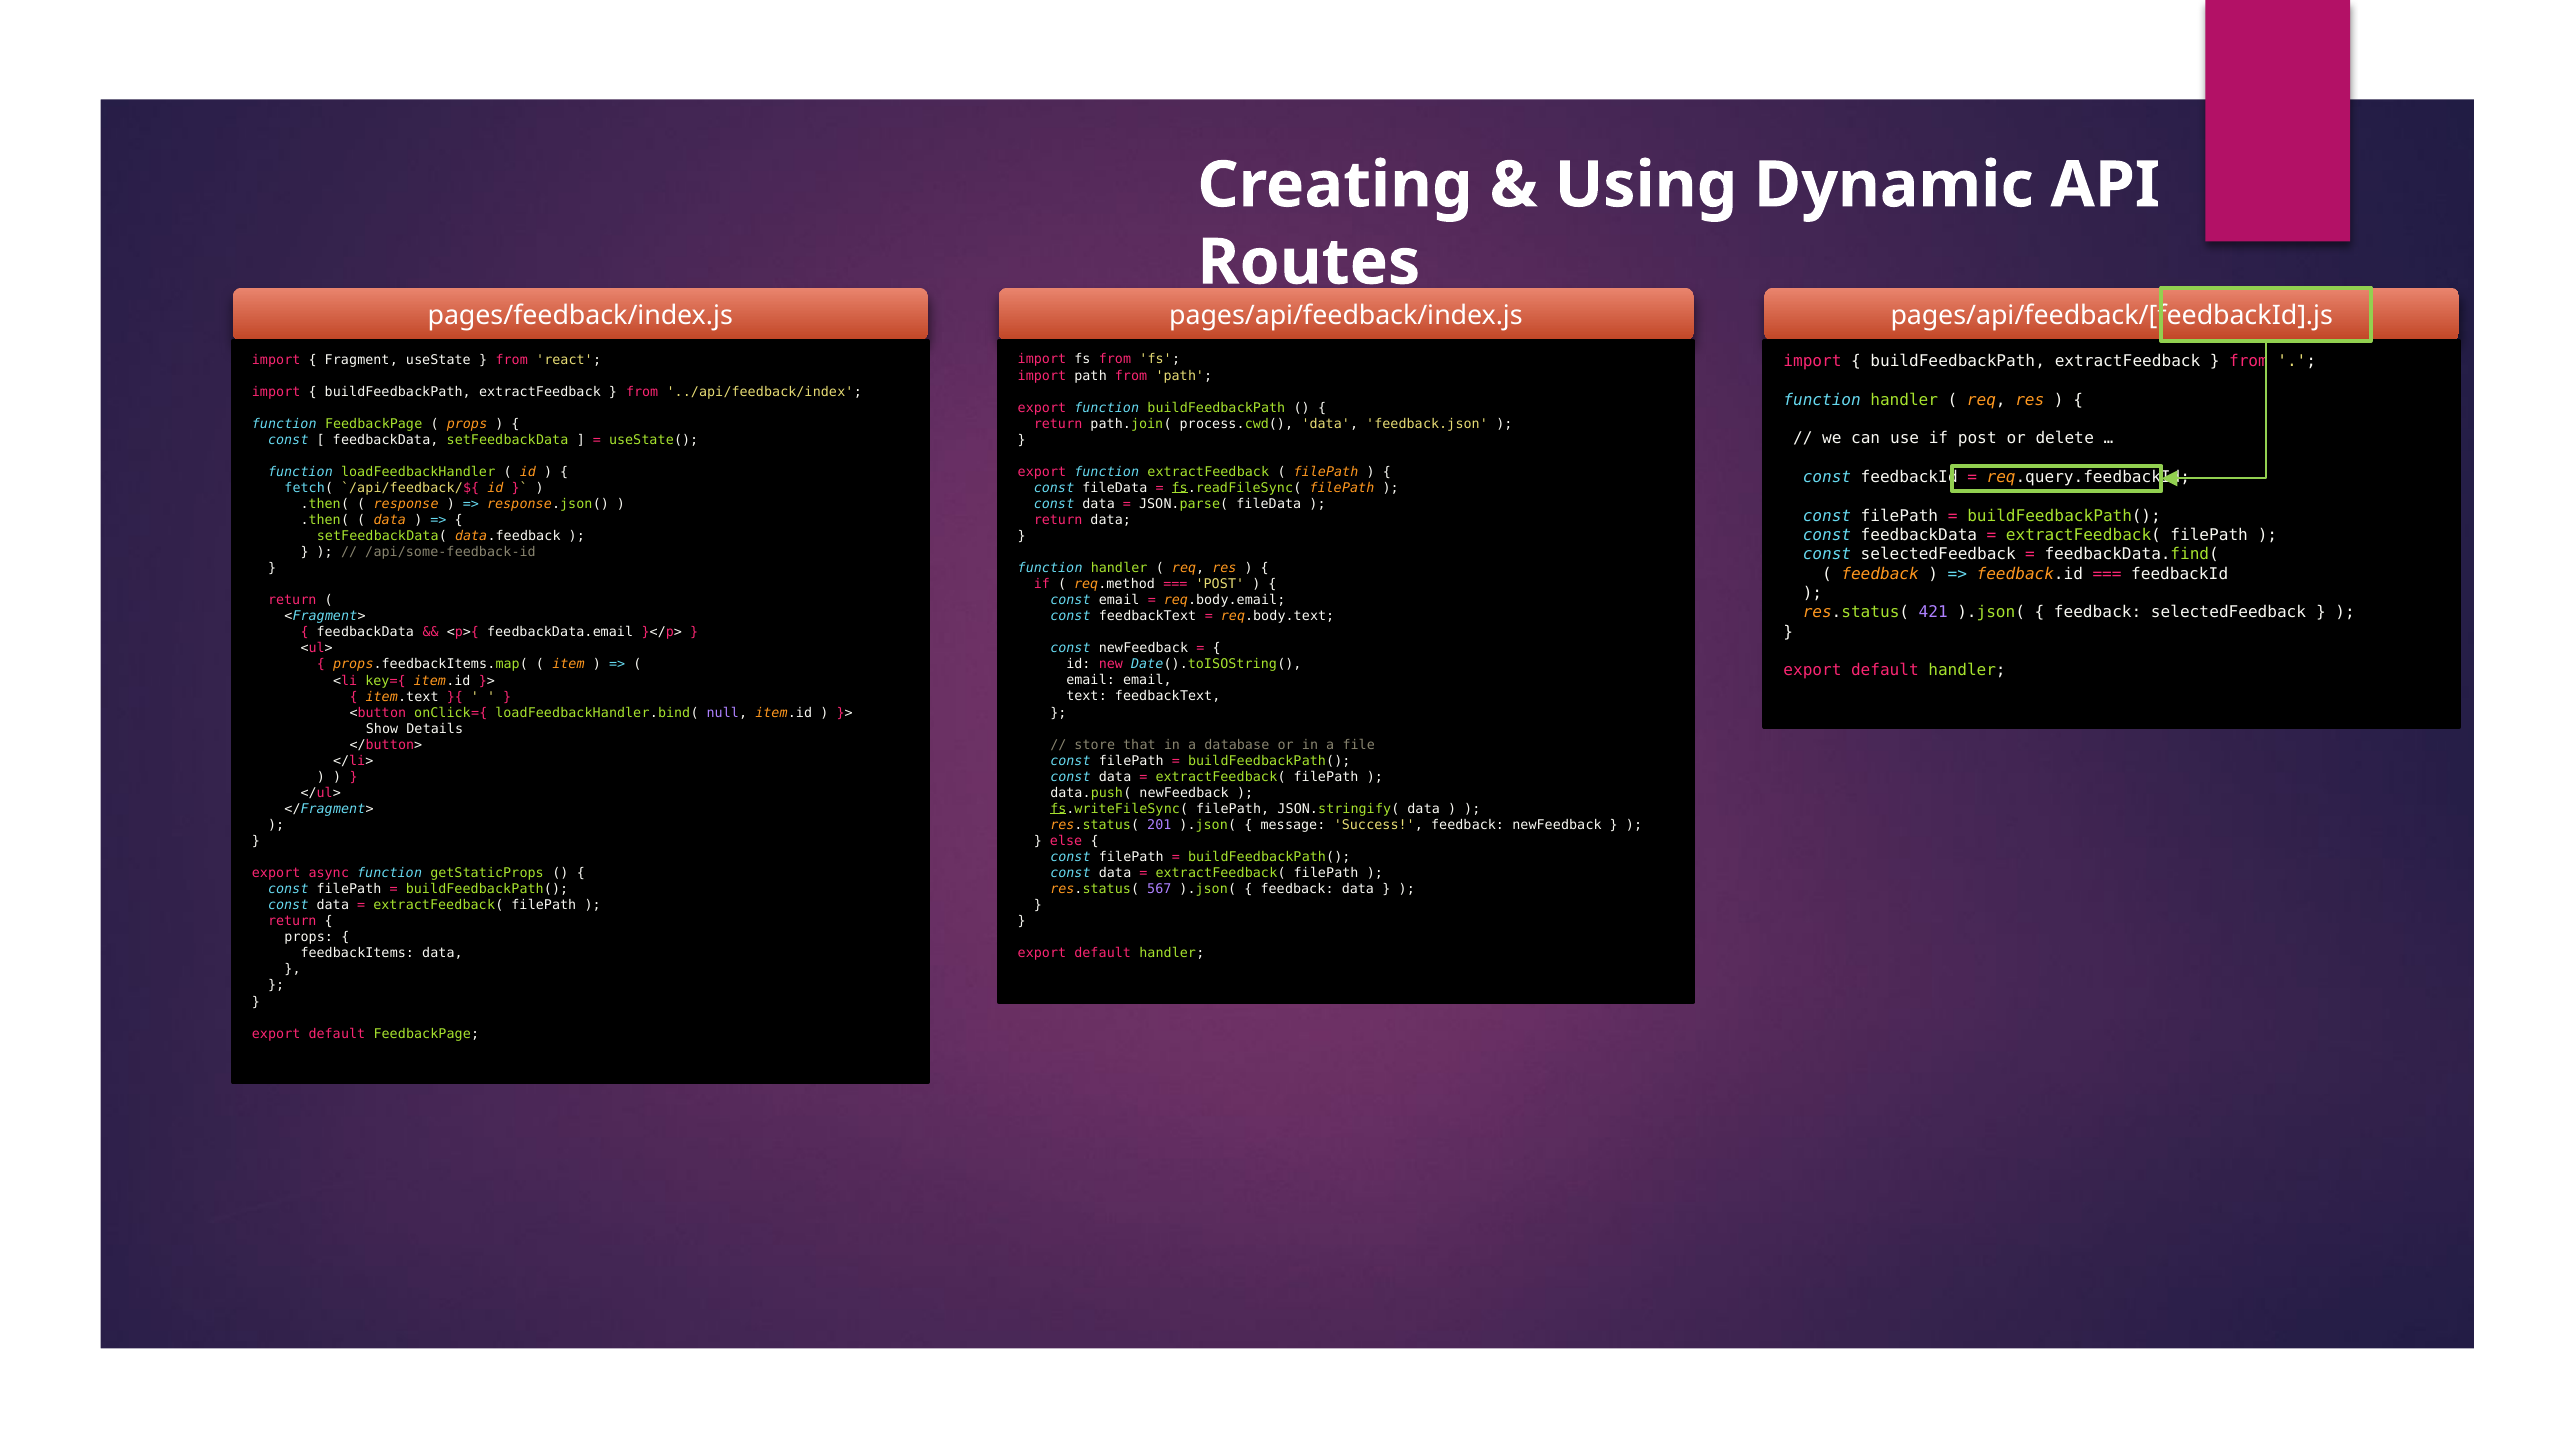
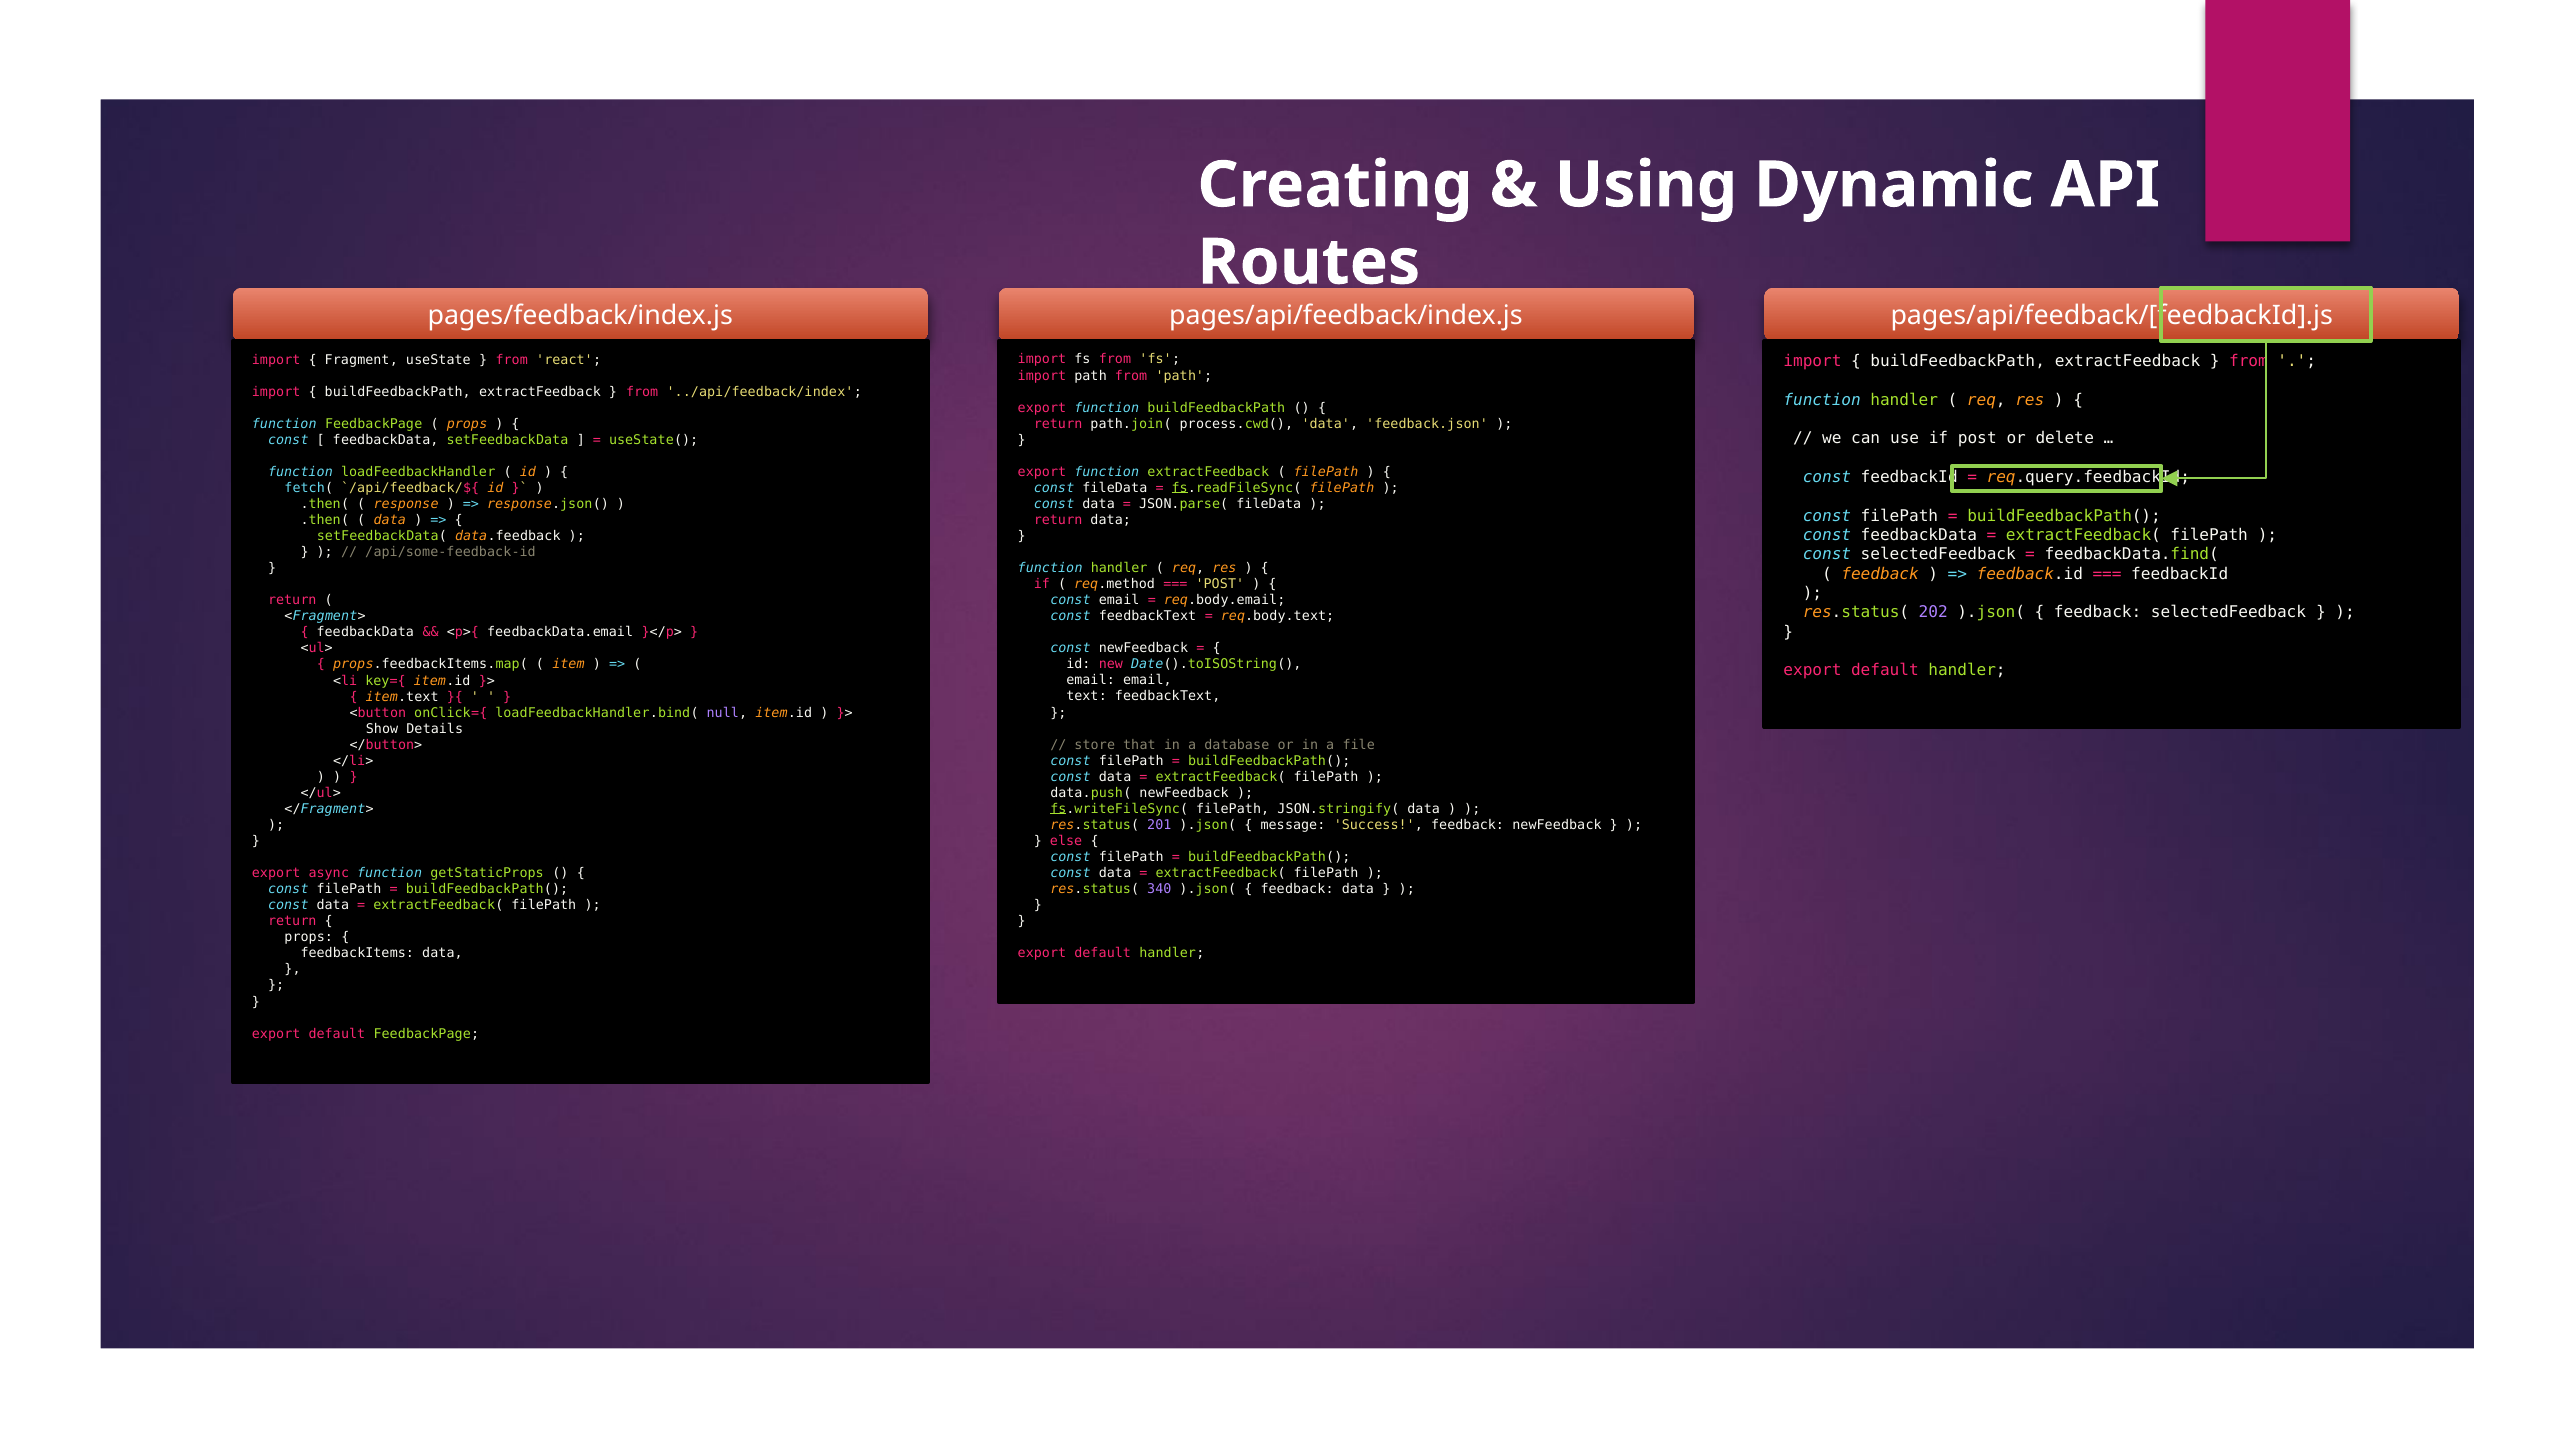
421: 421 -> 202 (1933, 613)
567: 567 -> 340 (1159, 889)
